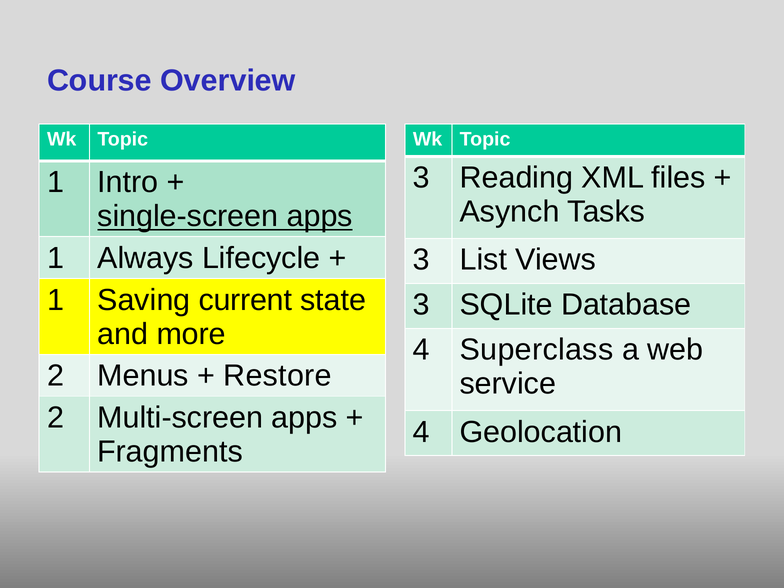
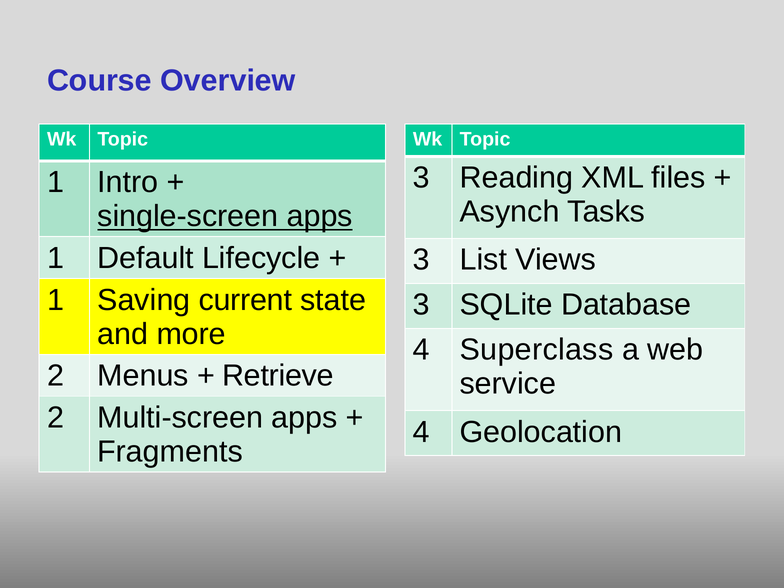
Always: Always -> Default (146, 258)
Restore: Restore -> Retrieve (278, 376)
